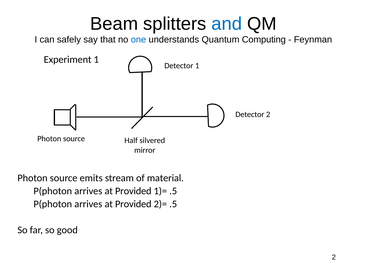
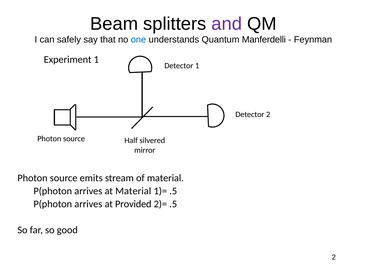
and colour: blue -> purple (227, 24)
Computing: Computing -> Manferdelli (264, 40)
Provided: Provided -> Material (133, 191)
